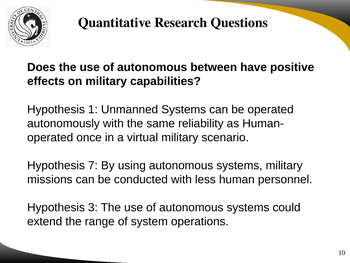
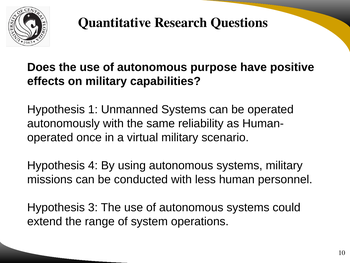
between: between -> purpose (214, 67)
7: 7 -> 4 (93, 165)
